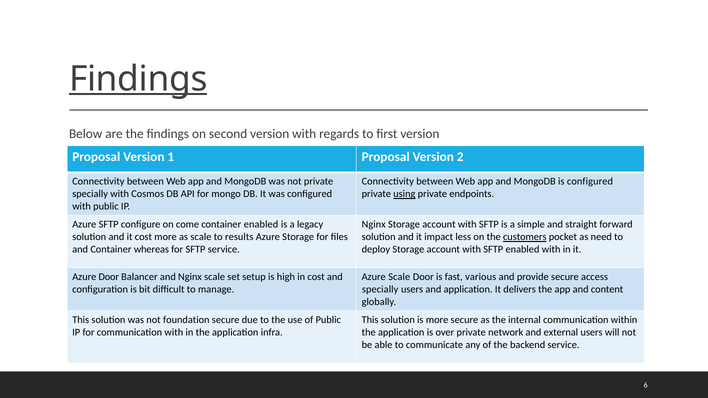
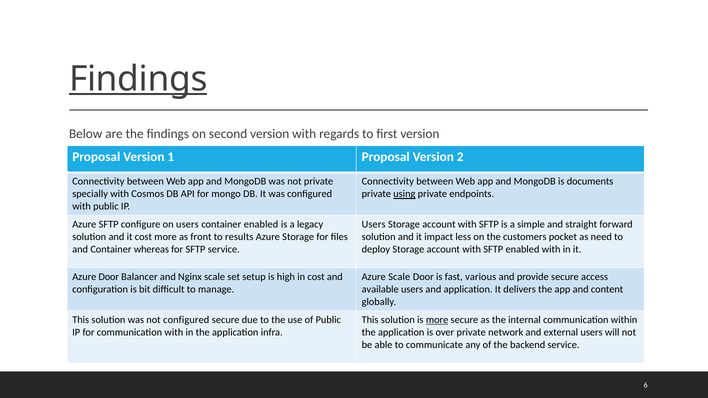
is configured: configured -> documents (590, 182)
on come: come -> users (187, 225)
Nginx: Nginx -> Users (374, 225)
as scale: scale -> front (201, 237)
customers underline: present -> none (525, 237)
specially: specially -> available (380, 290)
not foundation: foundation -> configured (186, 320)
more underline: none -> present (437, 320)
